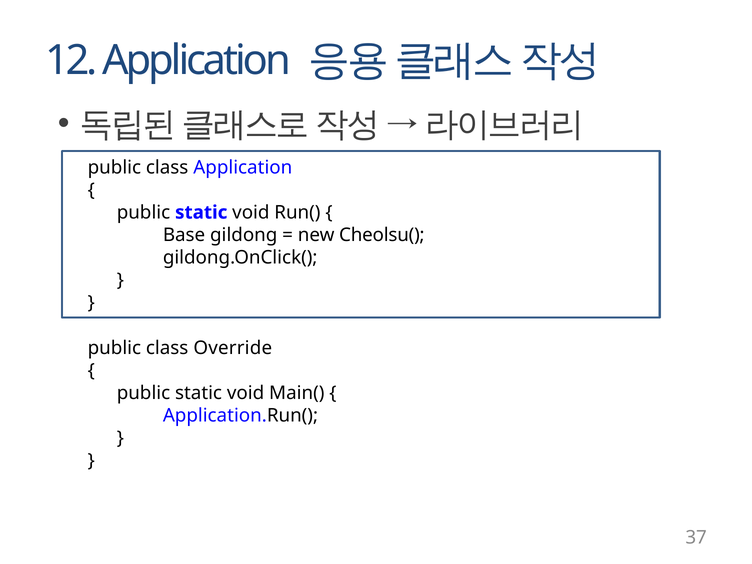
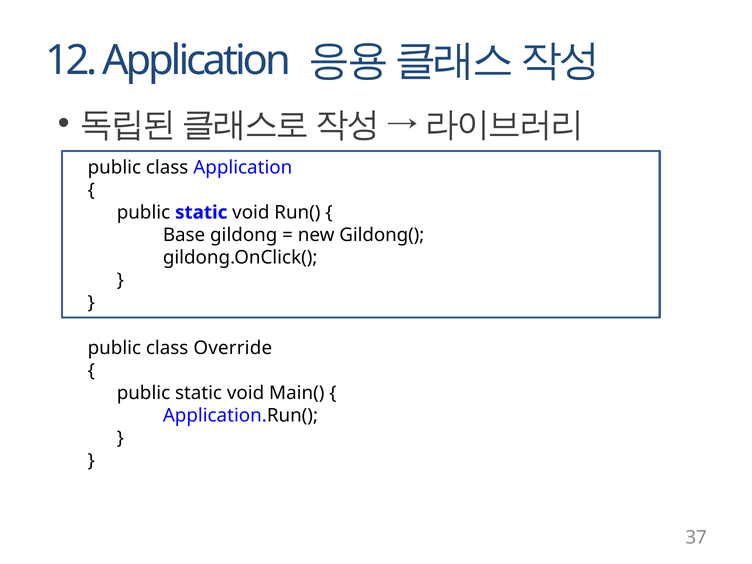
Cheolsu(: Cheolsu( -> Gildong( (382, 235)
